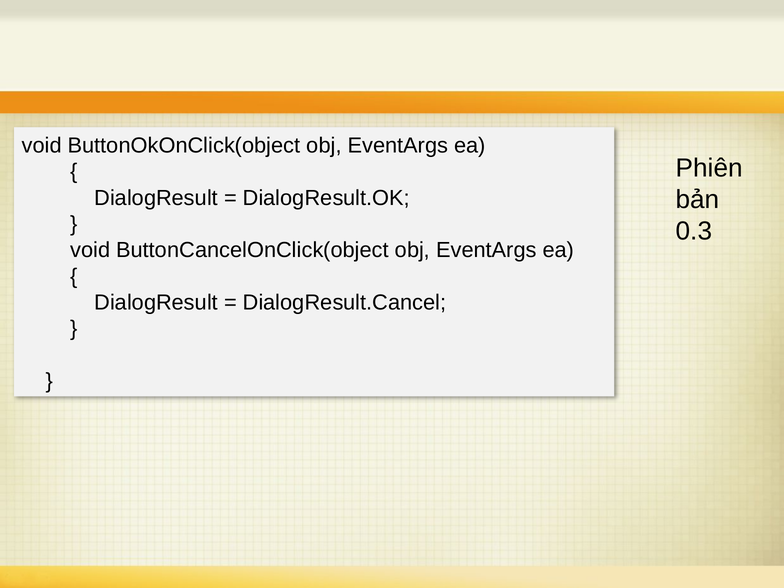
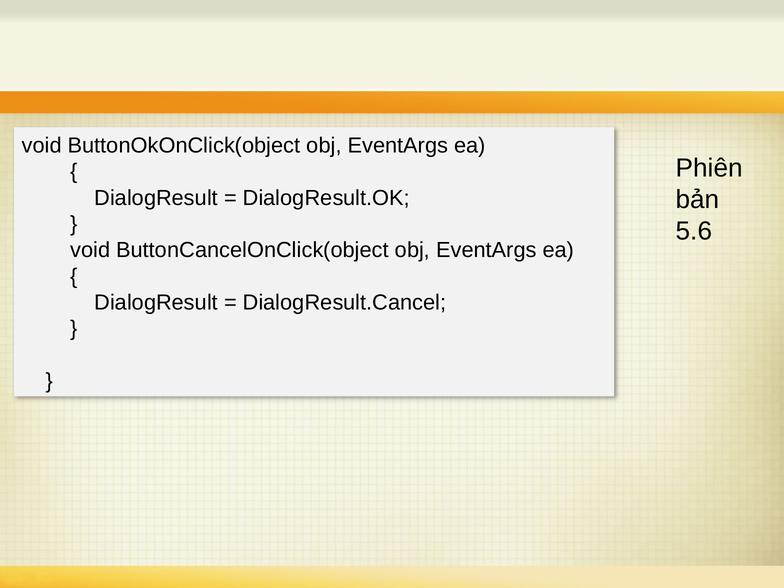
0.3: 0.3 -> 5.6 (694, 231)
